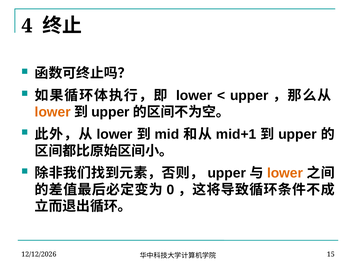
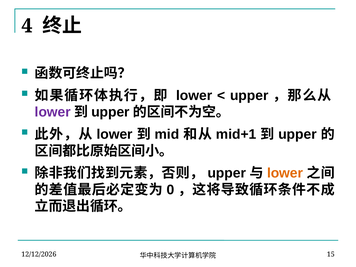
lower colour: orange -> purple (53, 112)
